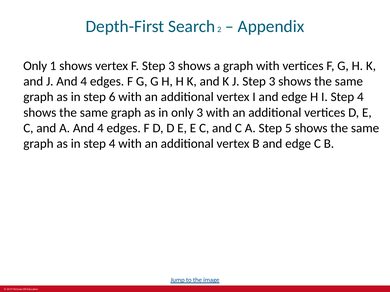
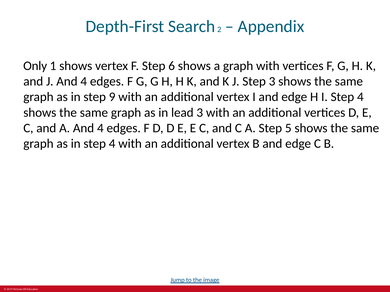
F Step 3: 3 -> 6 (172, 66)
6: 6 -> 9 (112, 97)
in only: only -> lead (182, 113)
